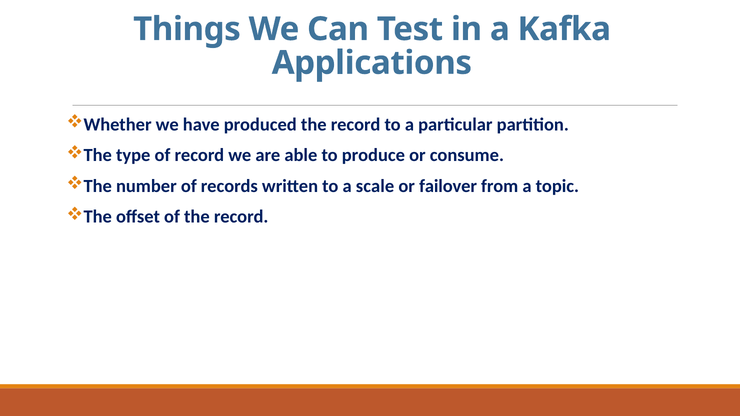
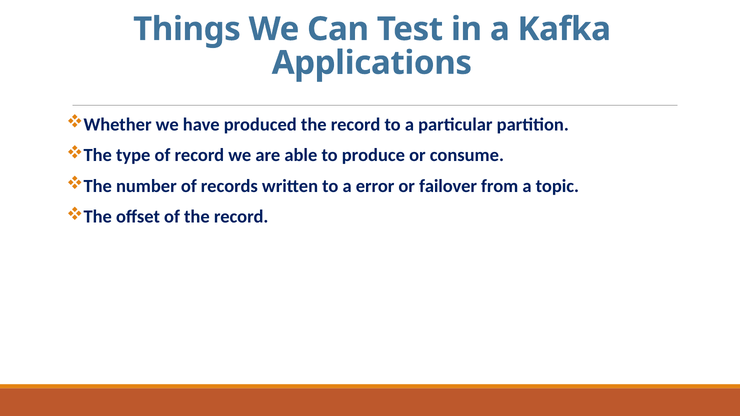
scale: scale -> error (375, 186)
